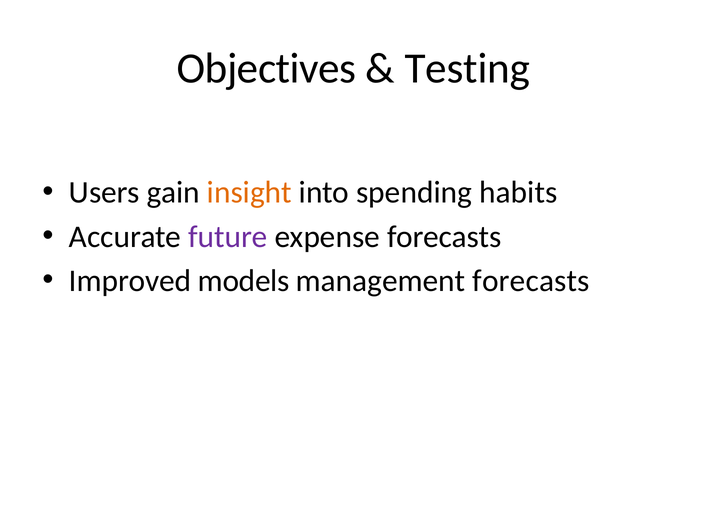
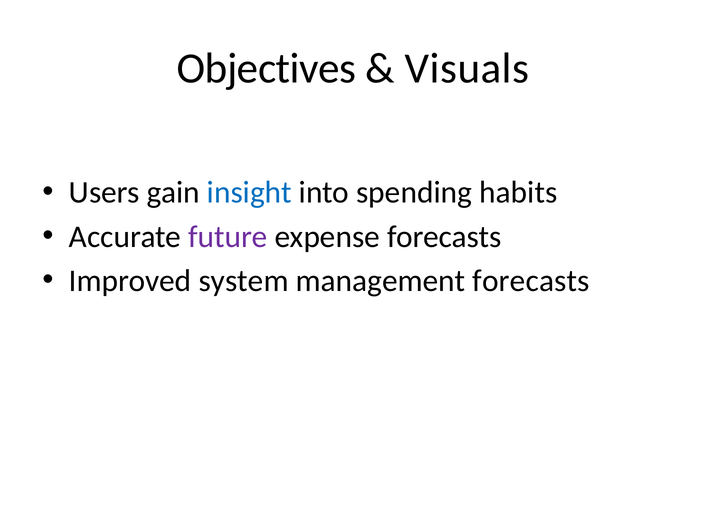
Testing: Testing -> Visuals (467, 68)
insight colour: orange -> blue (249, 192)
models: models -> system (244, 280)
